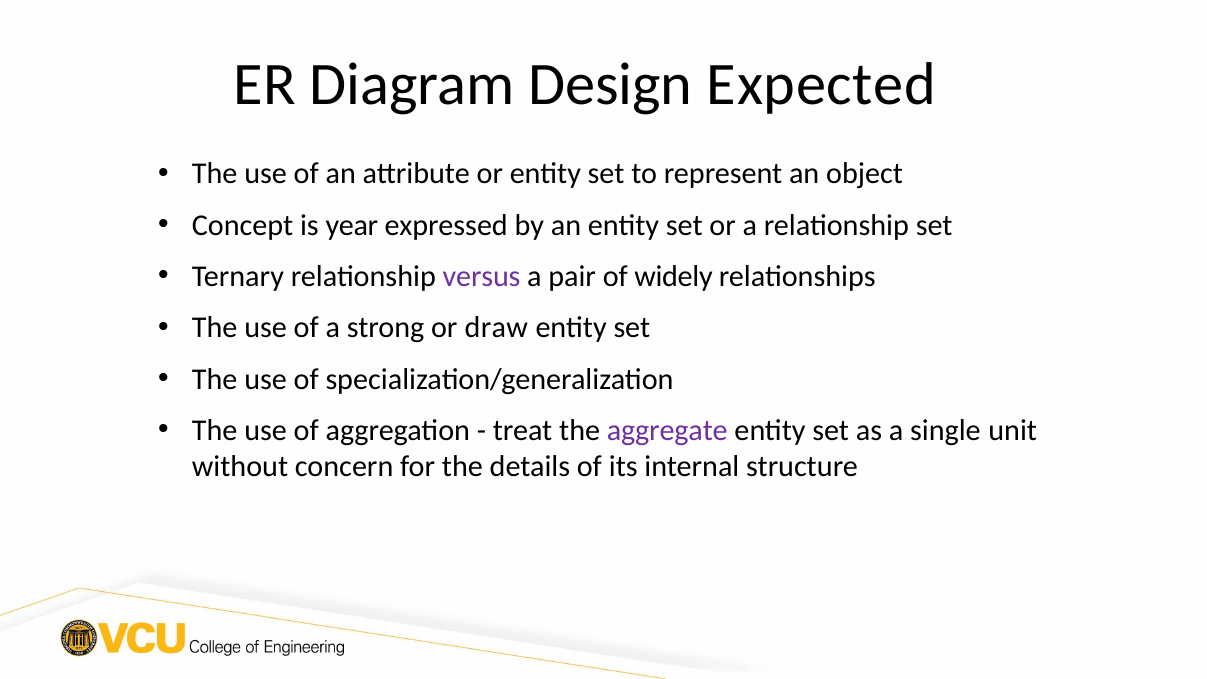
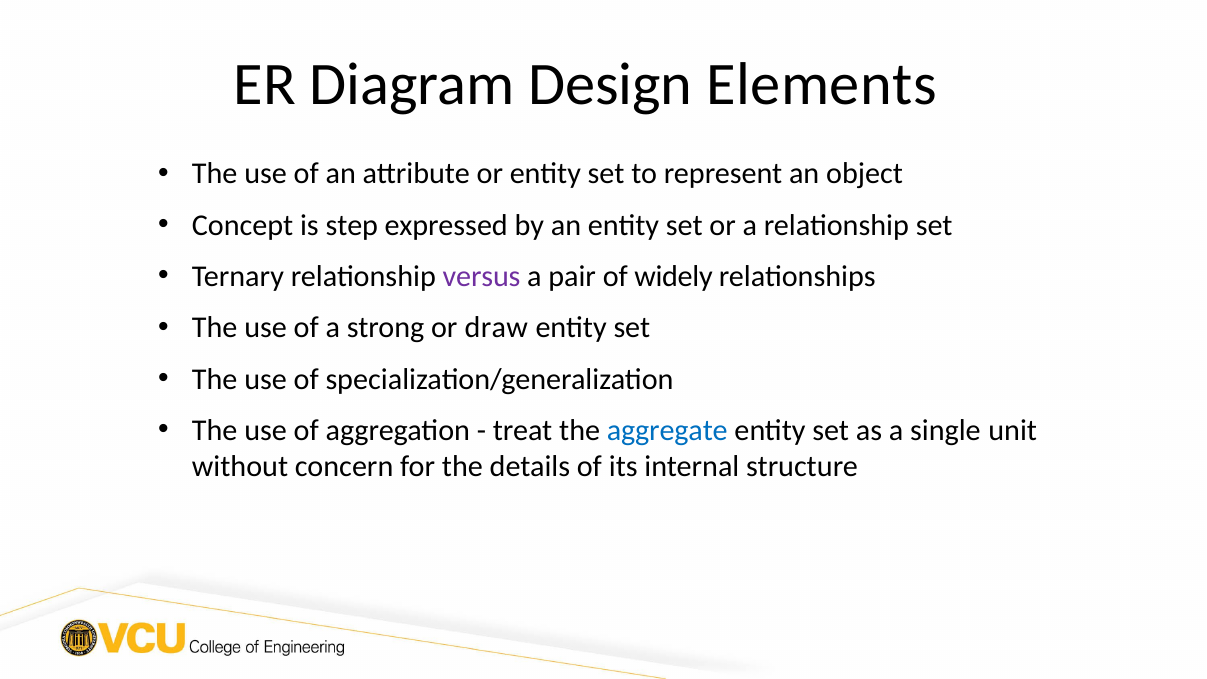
Expected: Expected -> Elements (821, 85)
year: year -> step (352, 225)
aggregate colour: purple -> blue (667, 430)
